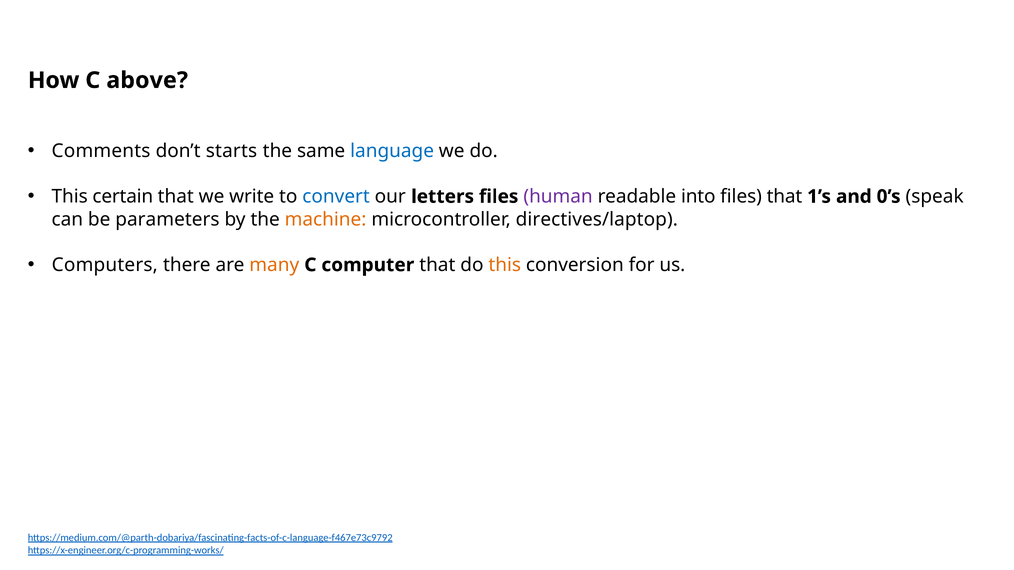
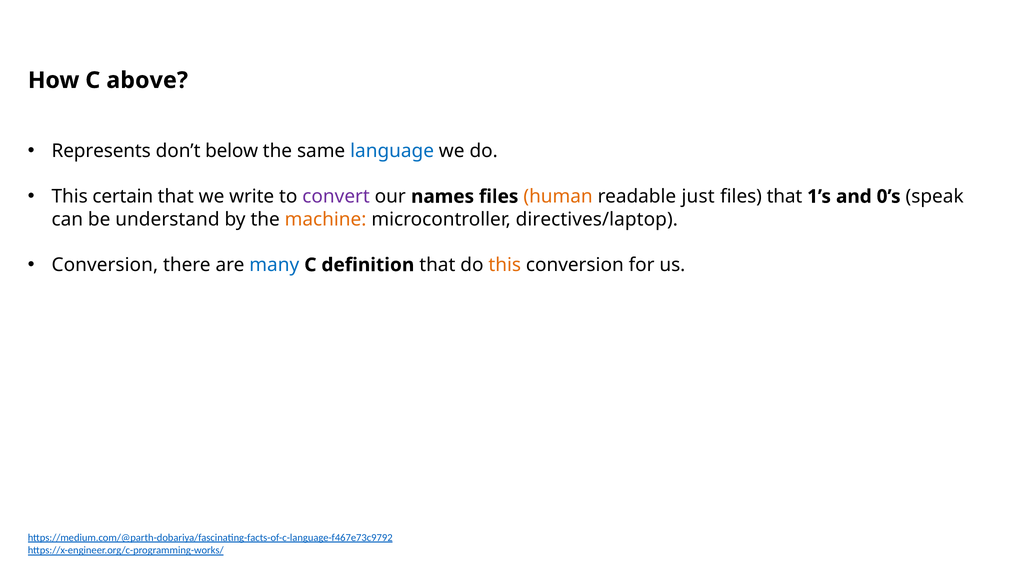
Comments: Comments -> Represents (101, 151)
starts: starts -> below (232, 151)
convert colour: blue -> purple (336, 197)
letters: letters -> names (443, 197)
human colour: purple -> orange (558, 197)
into: into -> just (698, 197)
parameters: parameters -> understand (167, 219)
Computers: Computers -> Conversion (105, 265)
many colour: orange -> blue (274, 265)
computer: computer -> definition (368, 265)
